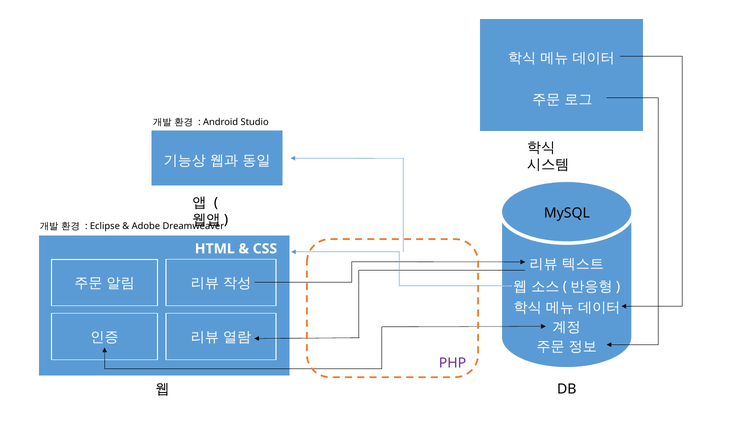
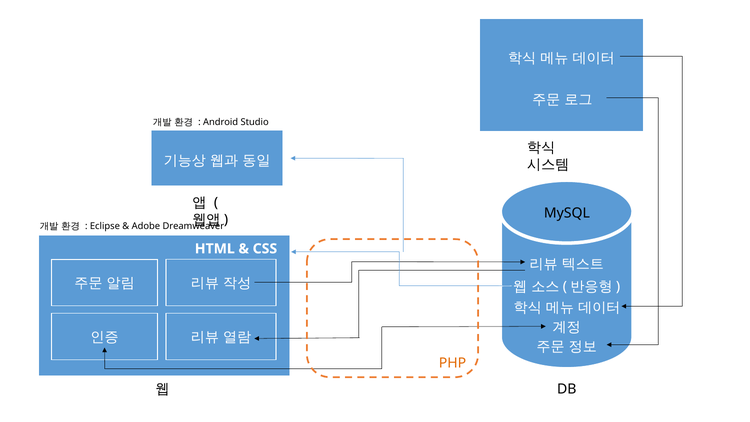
PHP colour: purple -> orange (453, 363)
